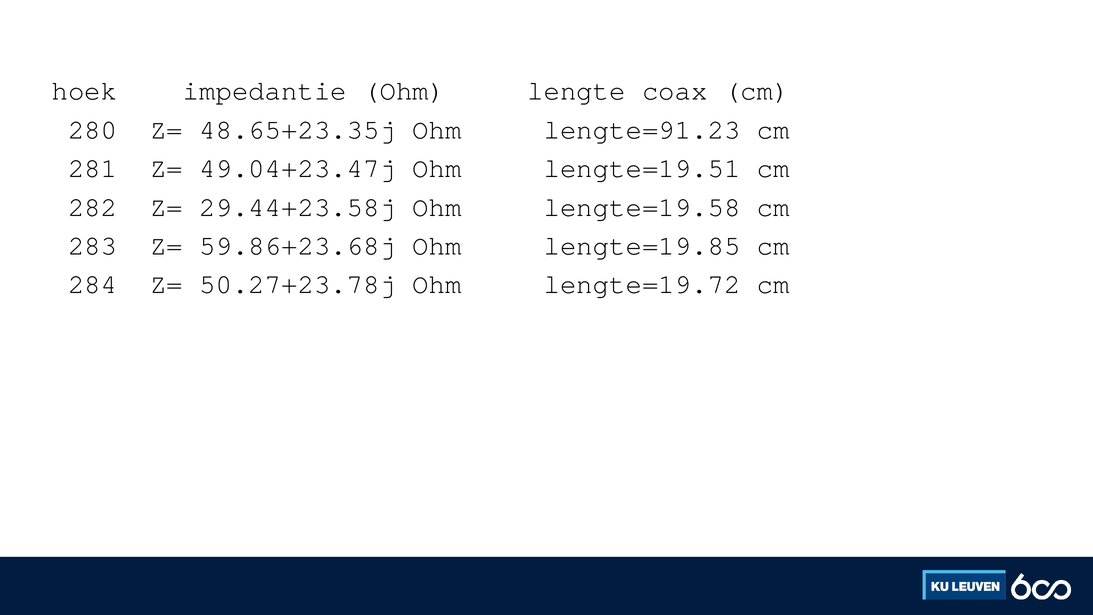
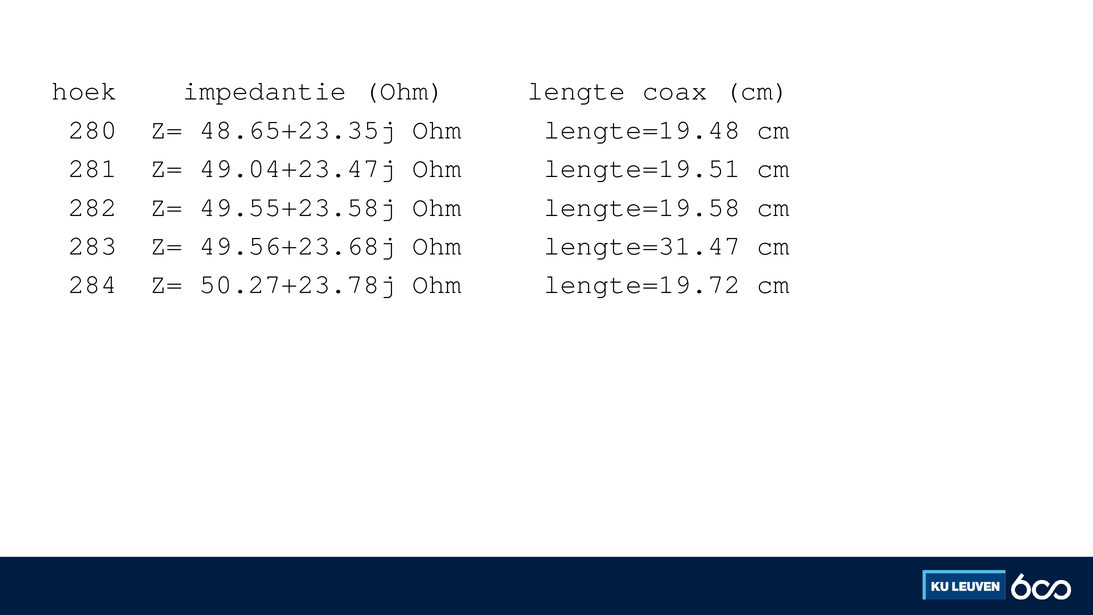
lengte=91.23: lengte=91.23 -> lengte=19.48 (642, 129)
29.44+23.58j: 29.44+23.58j -> 49.55+23.58j (298, 207)
59.86+23.68j: 59.86+23.68j -> 49.56+23.68j (298, 246)
lengte=19.85: lengte=19.85 -> lengte=31.47 (642, 246)
